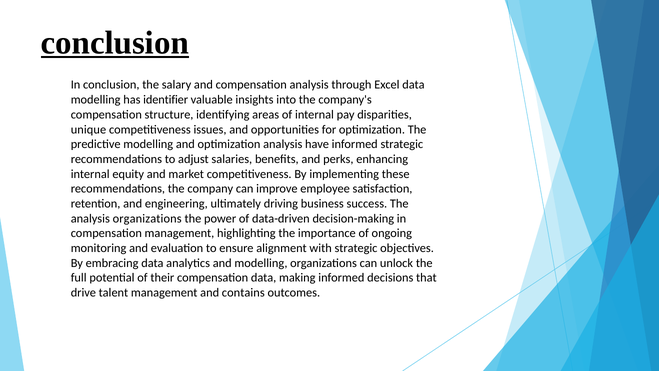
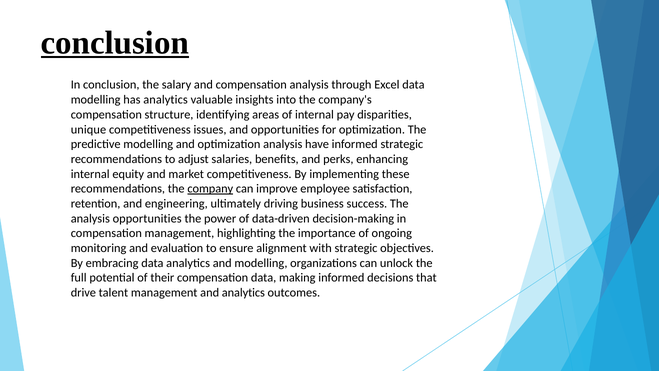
has identifier: identifier -> analytics (166, 100)
company underline: none -> present (210, 189)
analysis organizations: organizations -> opportunities (147, 218)
and contains: contains -> analytics (243, 292)
